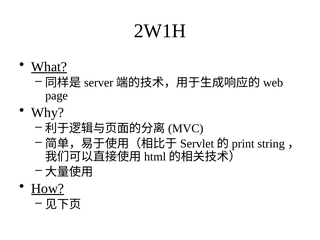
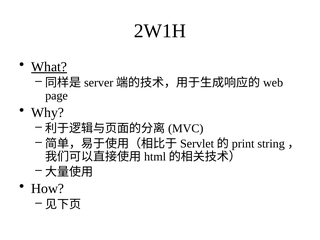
How underline: present -> none (48, 189)
